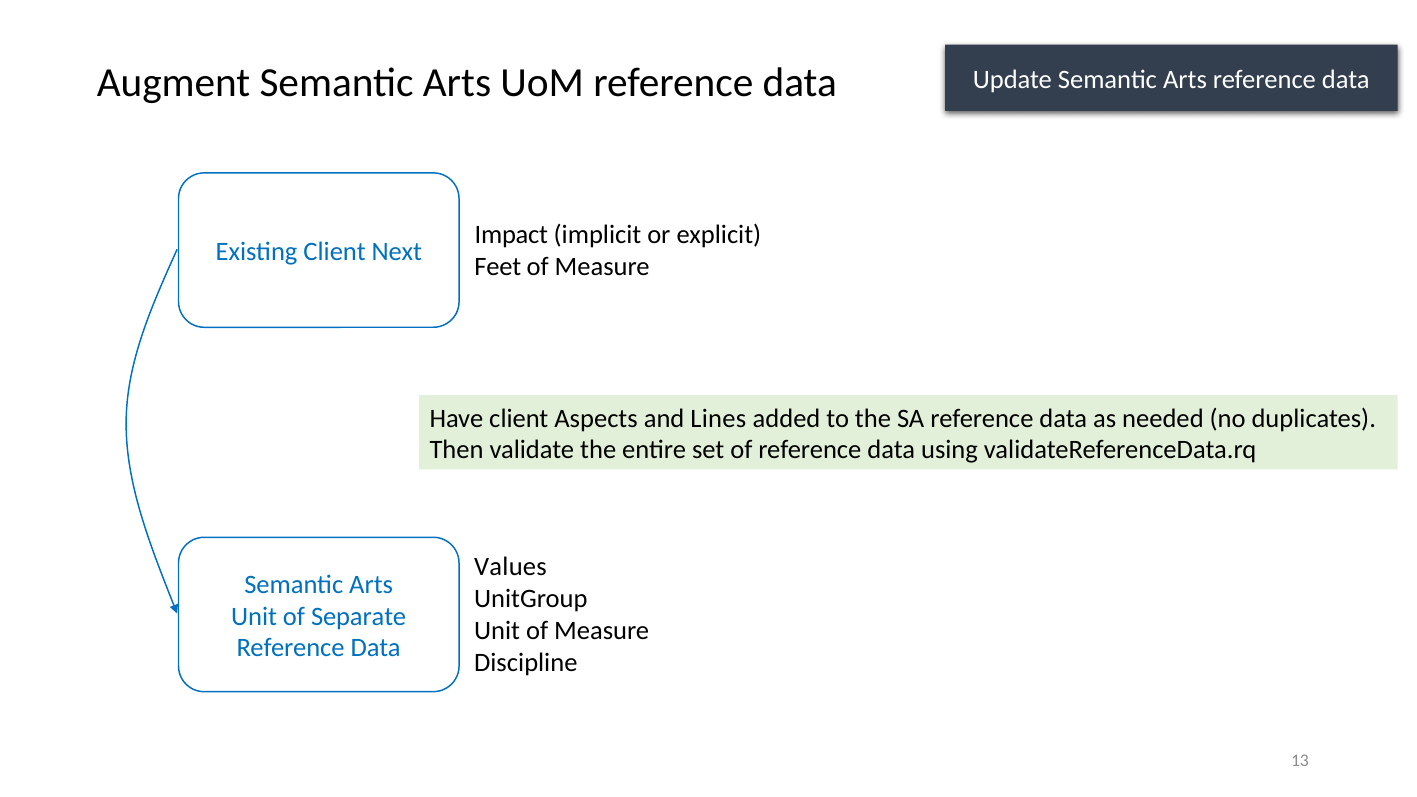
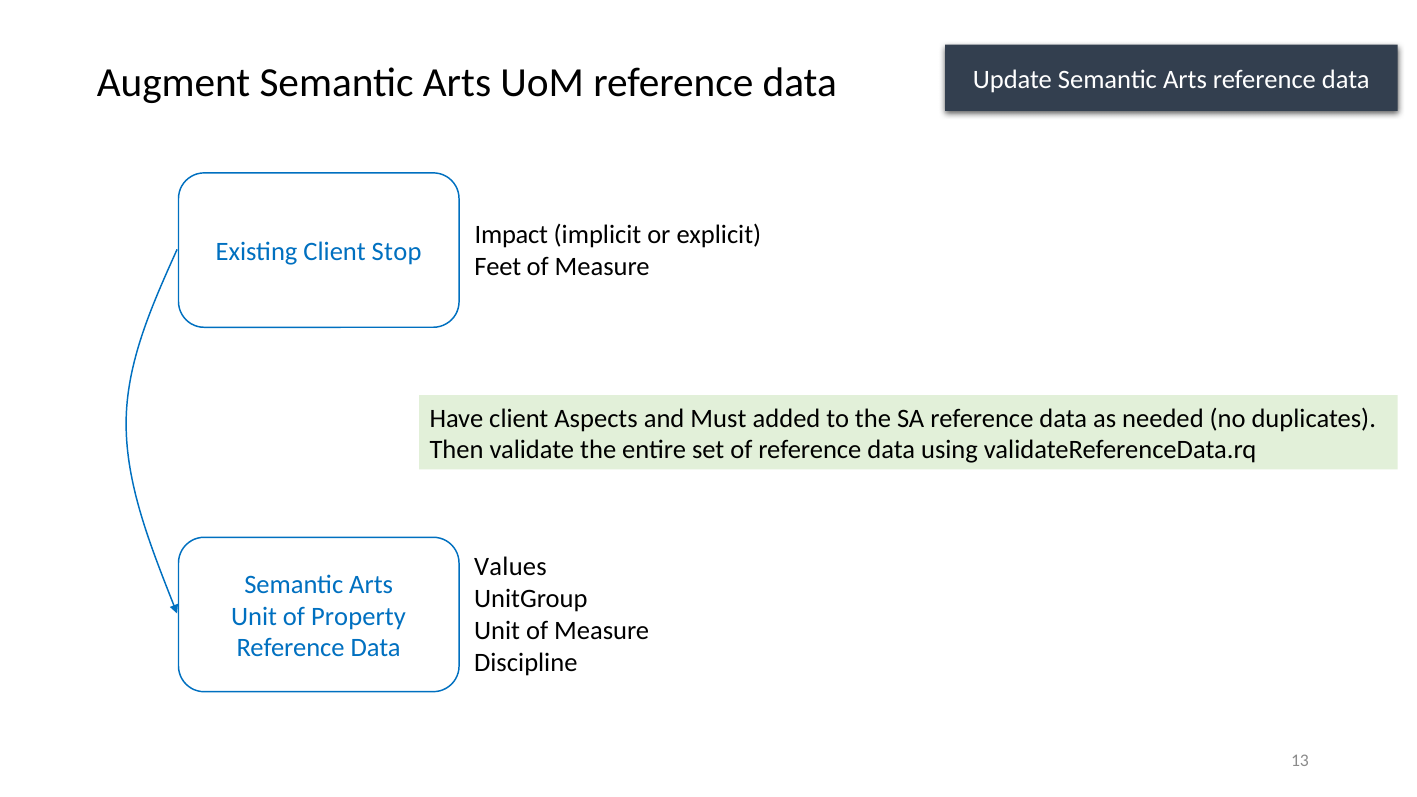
Next: Next -> Stop (397, 252)
Lines: Lines -> Must (718, 418)
Separate: Separate -> Property (359, 616)
